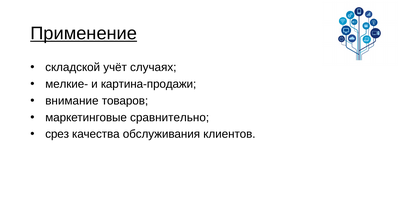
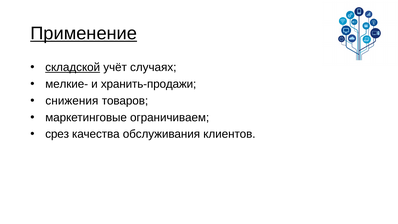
складской underline: none -> present (73, 67)
картина-продажи: картина-продажи -> хранить-продажи (149, 84)
внимание: внимание -> снижения (72, 101)
сравнительно: сравнительно -> ограничиваем (170, 117)
